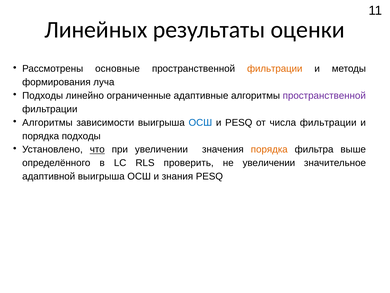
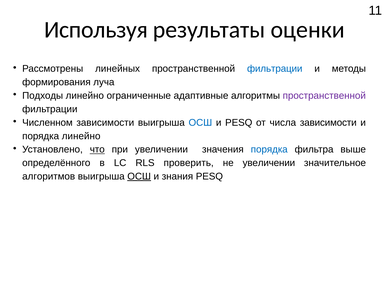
Линейных: Линейных -> Используя (96, 30)
основные: основные -> линейных (118, 69)
фильтрации colour: orange -> blue (275, 69)
Алгоритмы: Алгоритмы -> Численном (47, 122)
числа фильтрации: фильтрации -> зависимости (328, 122)
порядка подходы: подходы -> линейно (81, 136)
порядка colour: orange -> blue (269, 149)
адаптивной: адаптивной -> алгоритмов (49, 176)
ОСШ underline: none -> present (139, 176)
